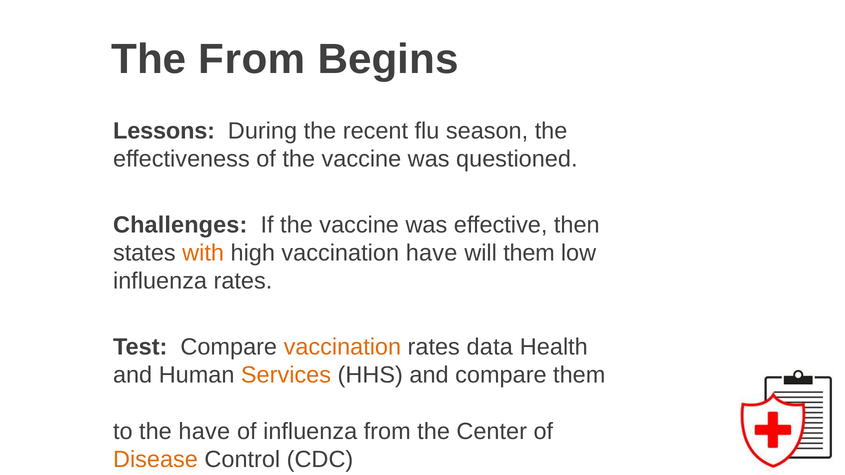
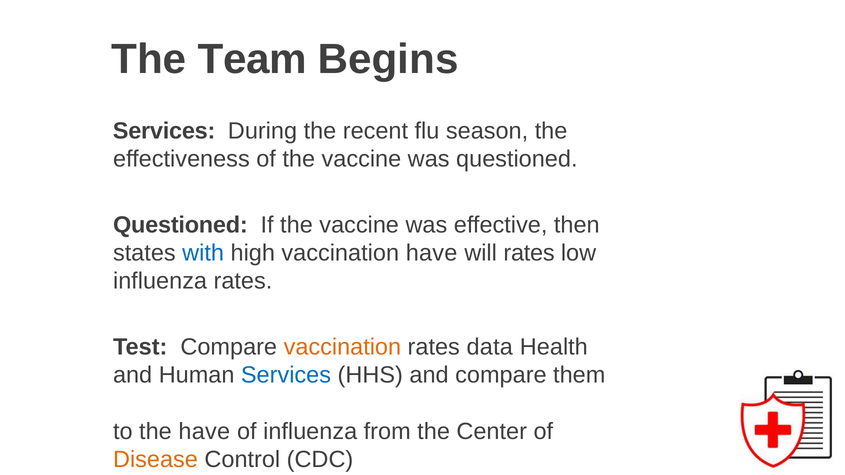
The From: From -> Team (252, 59)
Lessons: Lessons -> Services (164, 131)
Challenges: Challenges -> Questioned (180, 225)
with colour: orange -> blue (203, 253)
will them: them -> rates (529, 253)
Services colour: orange -> blue (286, 375)
